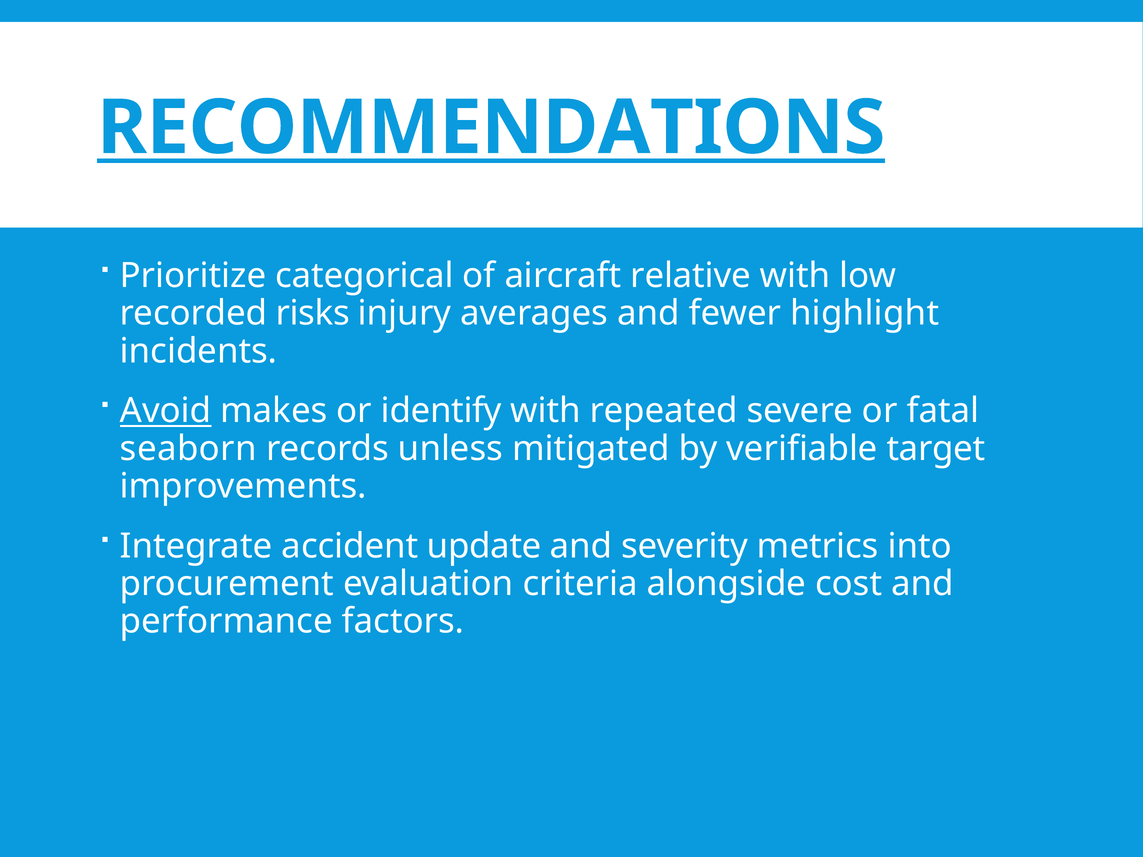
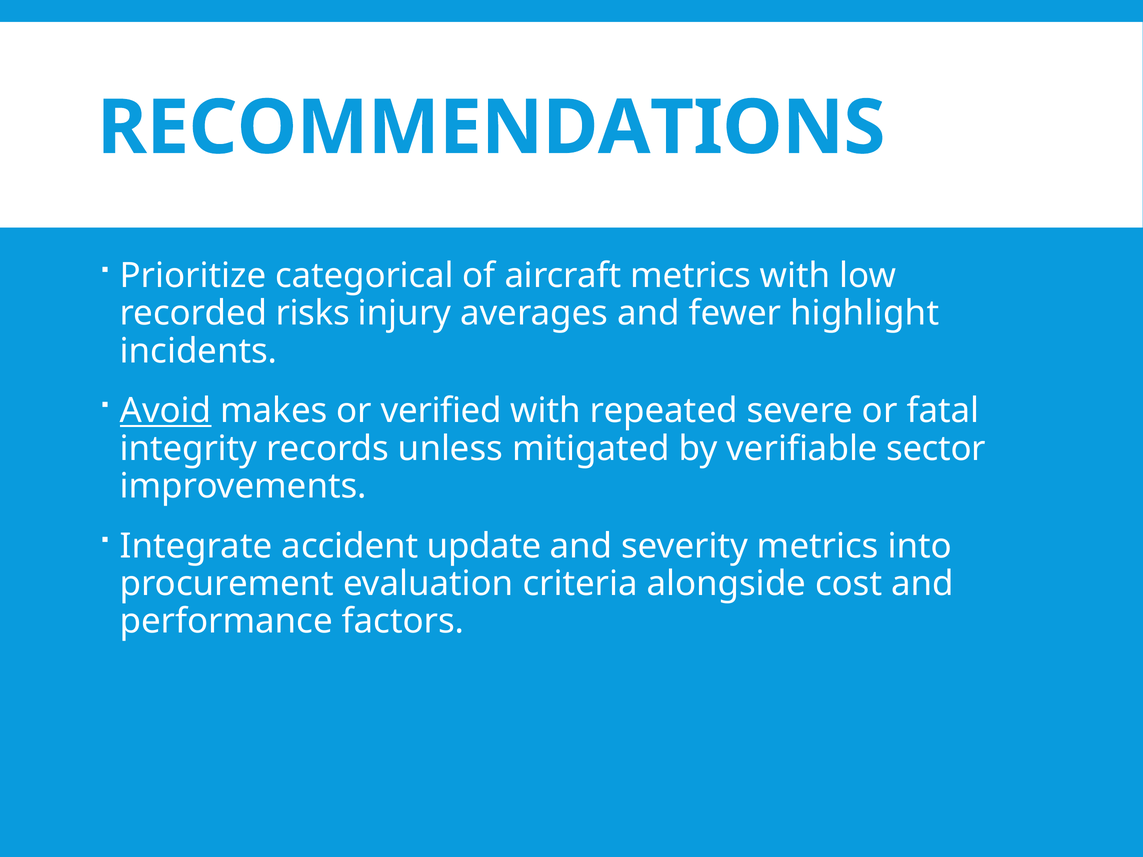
RECOMMENDATIONS underline: present -> none (491, 128)
aircraft relative: relative -> metrics (691, 276)
identify: identify -> verified (441, 411)
seaborn: seaborn -> integrity (189, 449)
target: target -> sector (936, 449)
